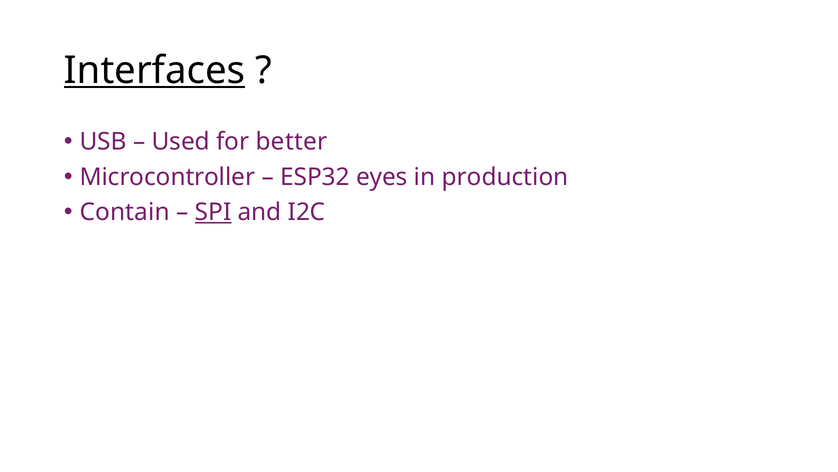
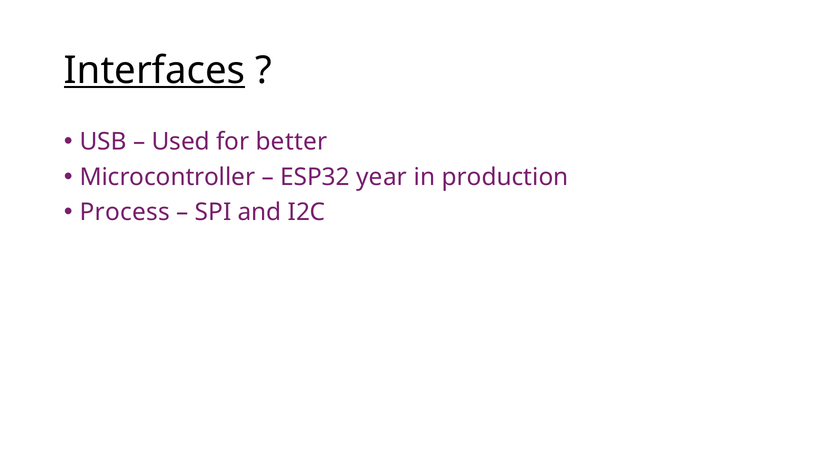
eyes: eyes -> year (382, 177)
Contain: Contain -> Process (125, 212)
SPI underline: present -> none (213, 212)
